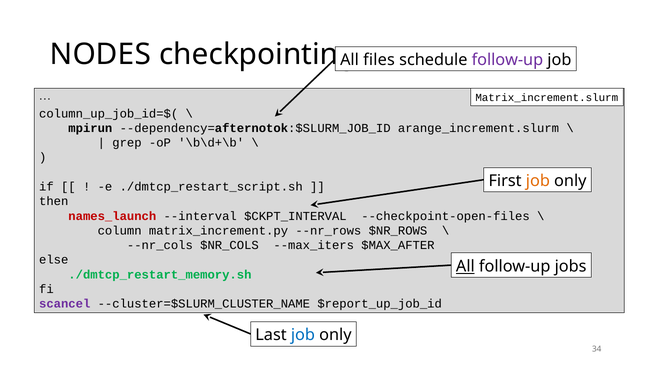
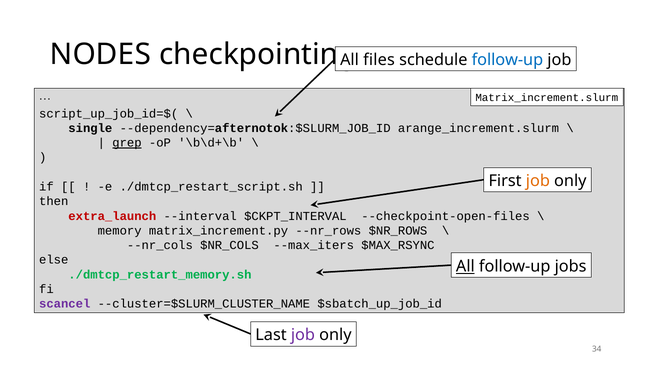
follow-up colour: purple -> blue (507, 60)
column_up_job_id=$(: column_up_job_id=$( -> script_up_job_id=$( (109, 114)
mpirun: mpirun -> single (90, 128)
grep underline: none -> present (127, 143)
names_launch: names_launch -> extra_launch (112, 216)
column: column -> memory (120, 231)
$MAX_AFTER: $MAX_AFTER -> $MAX_RSYNC (398, 245)
$report_up_job_id: $report_up_job_id -> $sbatch_up_job_id (380, 304)
job colour: blue -> purple (303, 335)
